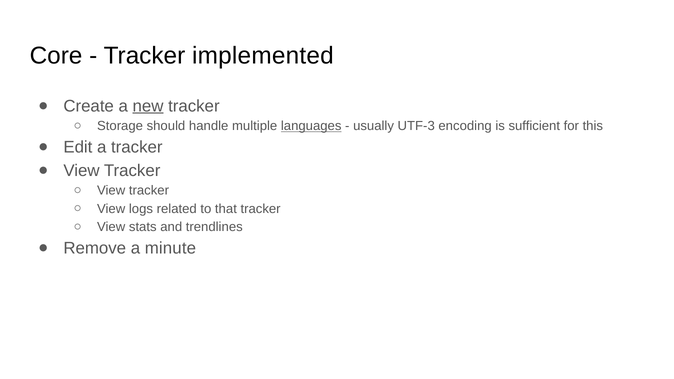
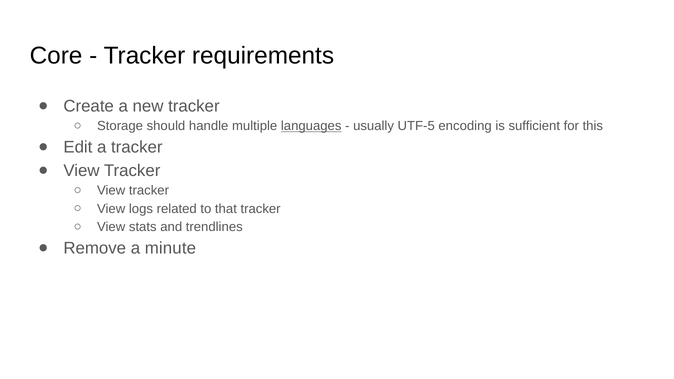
implemented: implemented -> requirements (263, 56)
new underline: present -> none (148, 106)
UTF-3: UTF-3 -> UTF-5 (416, 126)
